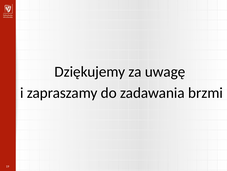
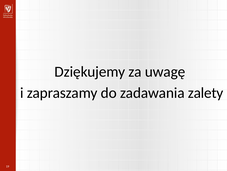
brzmi: brzmi -> zalety (206, 93)
